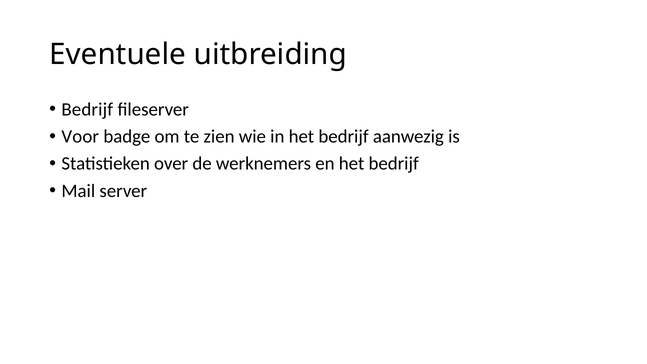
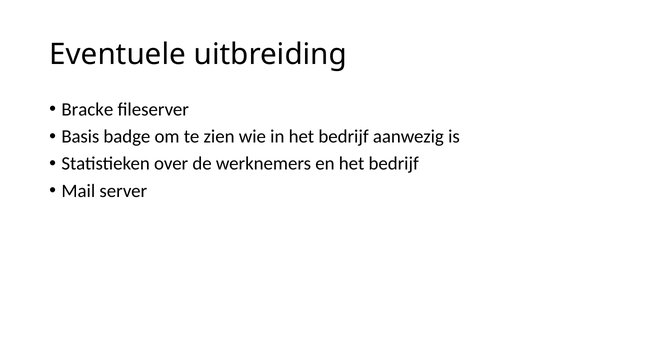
Bedrijf: Bedrijf -> Bracke (87, 109)
Voor: Voor -> Basis (80, 137)
